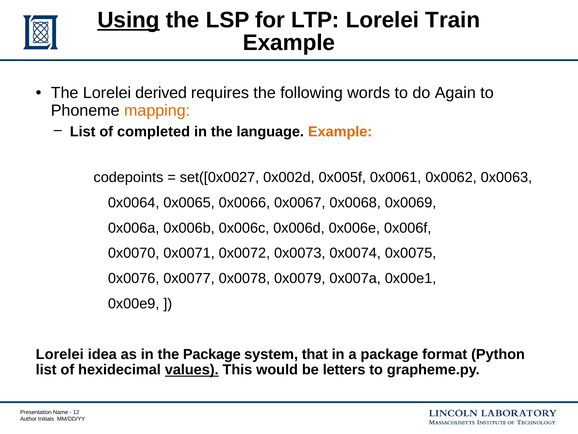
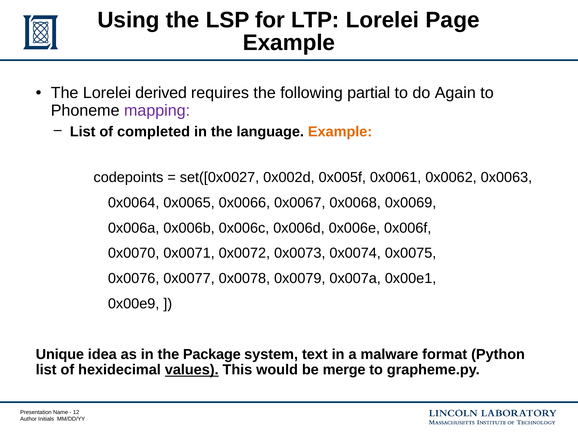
Using underline: present -> none (129, 20)
Train: Train -> Page (453, 20)
words: words -> partial (369, 93)
mapping colour: orange -> purple (157, 110)
Lorelei: Lorelei -> Unique (60, 354)
that: that -> text (315, 354)
a package: package -> malware (389, 354)
letters: letters -> merge (344, 369)
